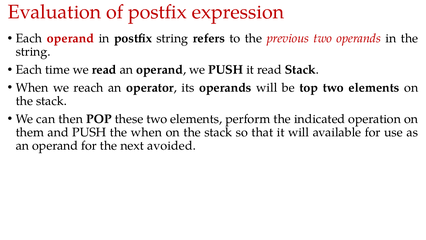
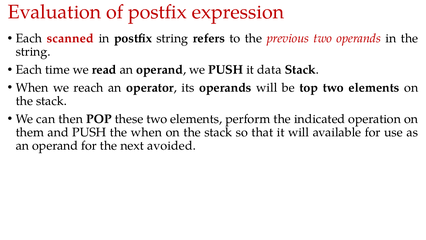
Each operand: operand -> scanned (70, 38)
it read: read -> data (269, 70)
